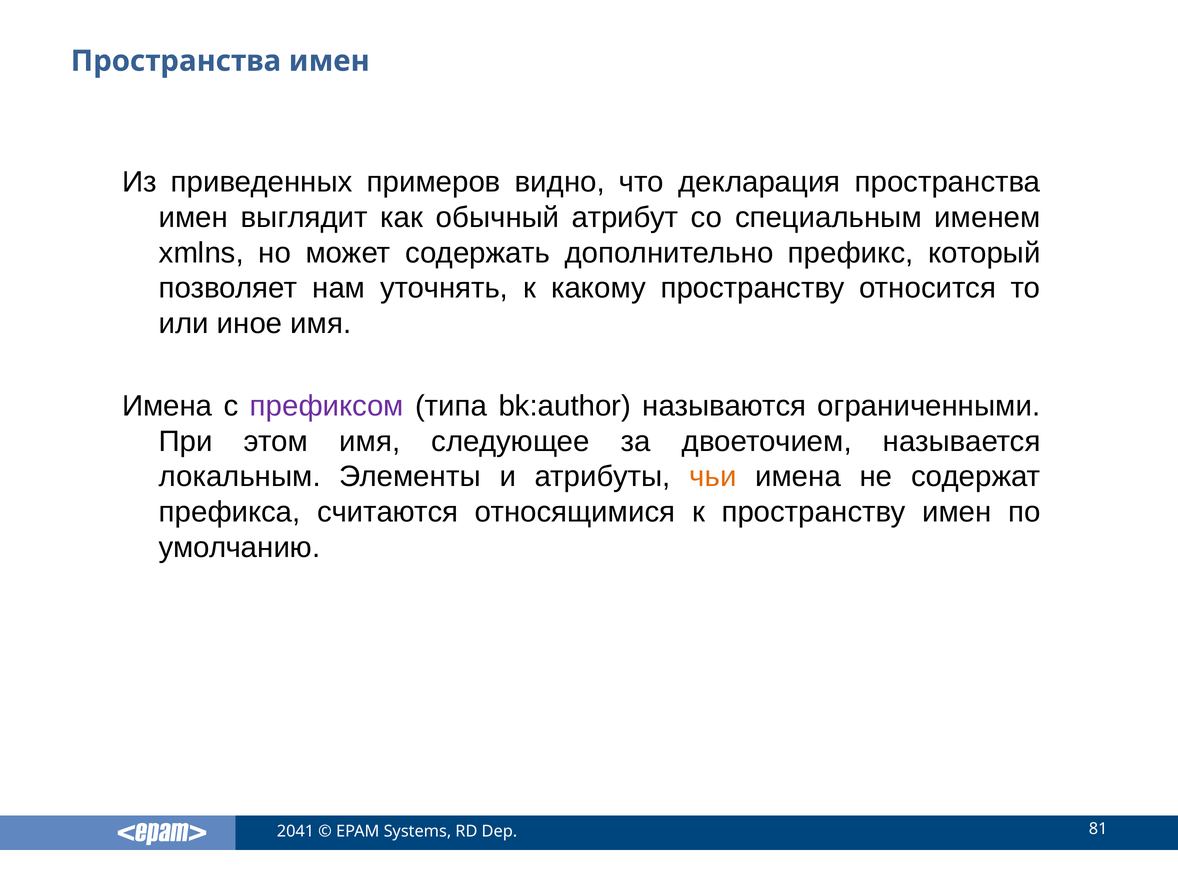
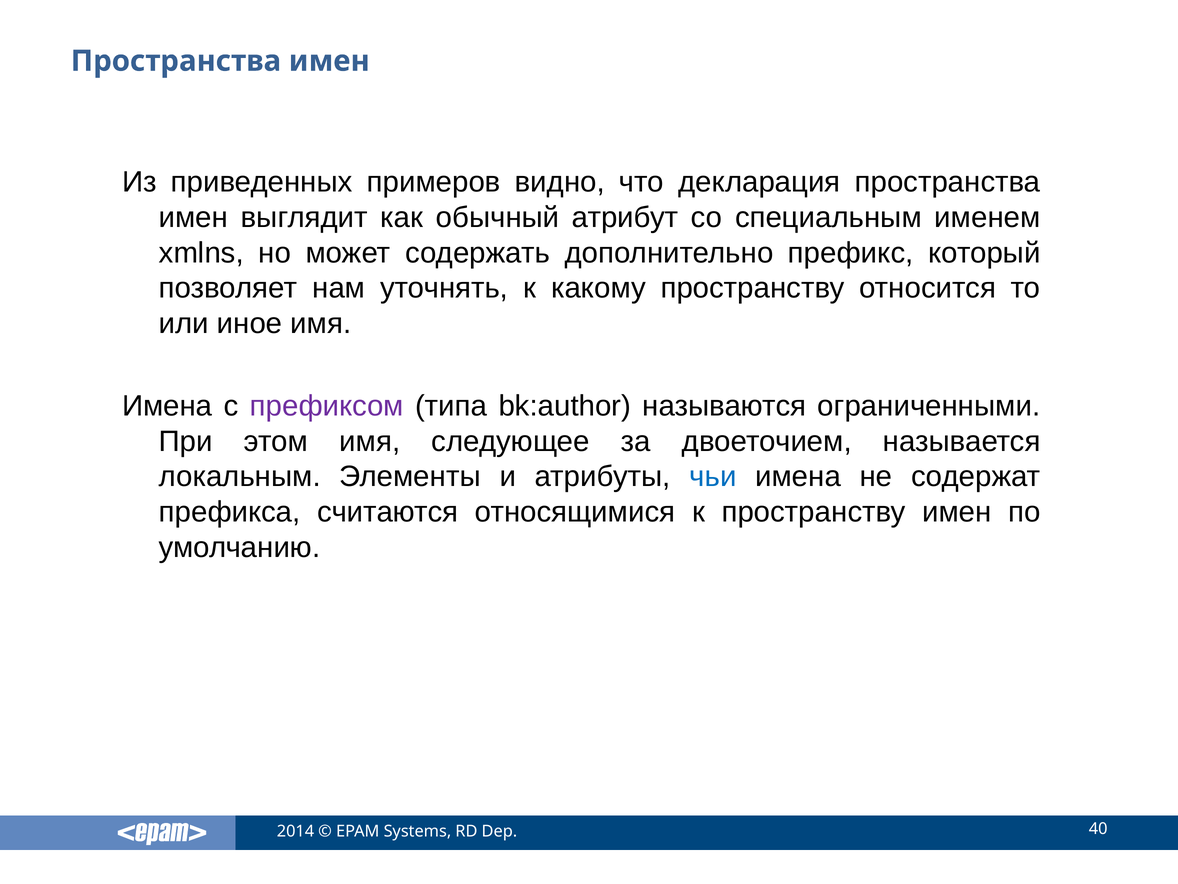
чьи colour: orange -> blue (713, 476)
2041: 2041 -> 2014 (295, 831)
81: 81 -> 40 (1098, 828)
